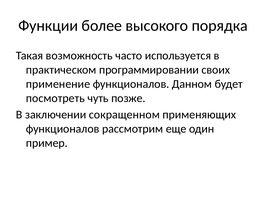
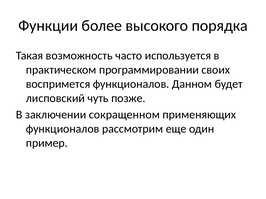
применение: применение -> воспримется (58, 84)
посмотреть: посмотреть -> лисповский (55, 98)
